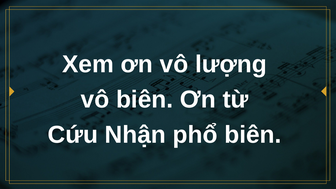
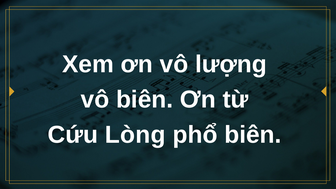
Nhận: Nhận -> Lòng (135, 135)
